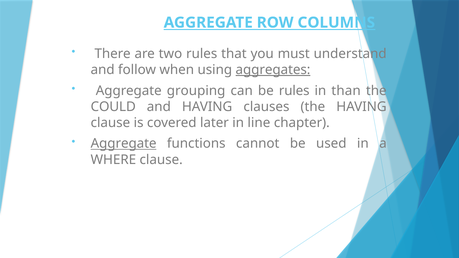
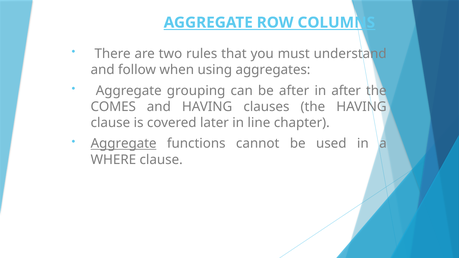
aggregates underline: present -> none (273, 70)
be rules: rules -> after (294, 91)
in than: than -> after (346, 91)
COULD: COULD -> COMES (113, 107)
